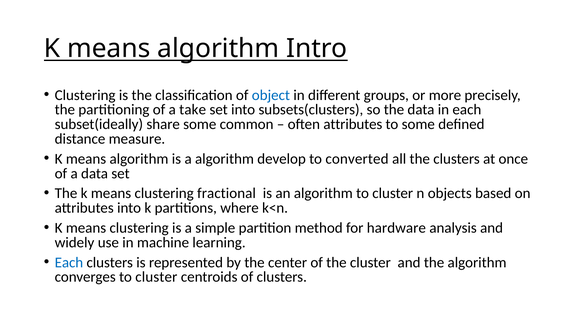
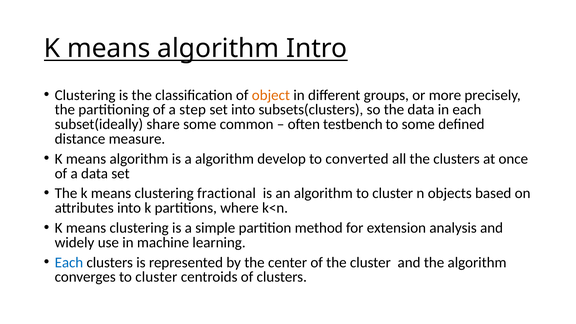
object colour: blue -> orange (271, 95)
take: take -> step (193, 110)
often attributes: attributes -> testbench (353, 124)
hardware: hardware -> extension (396, 228)
